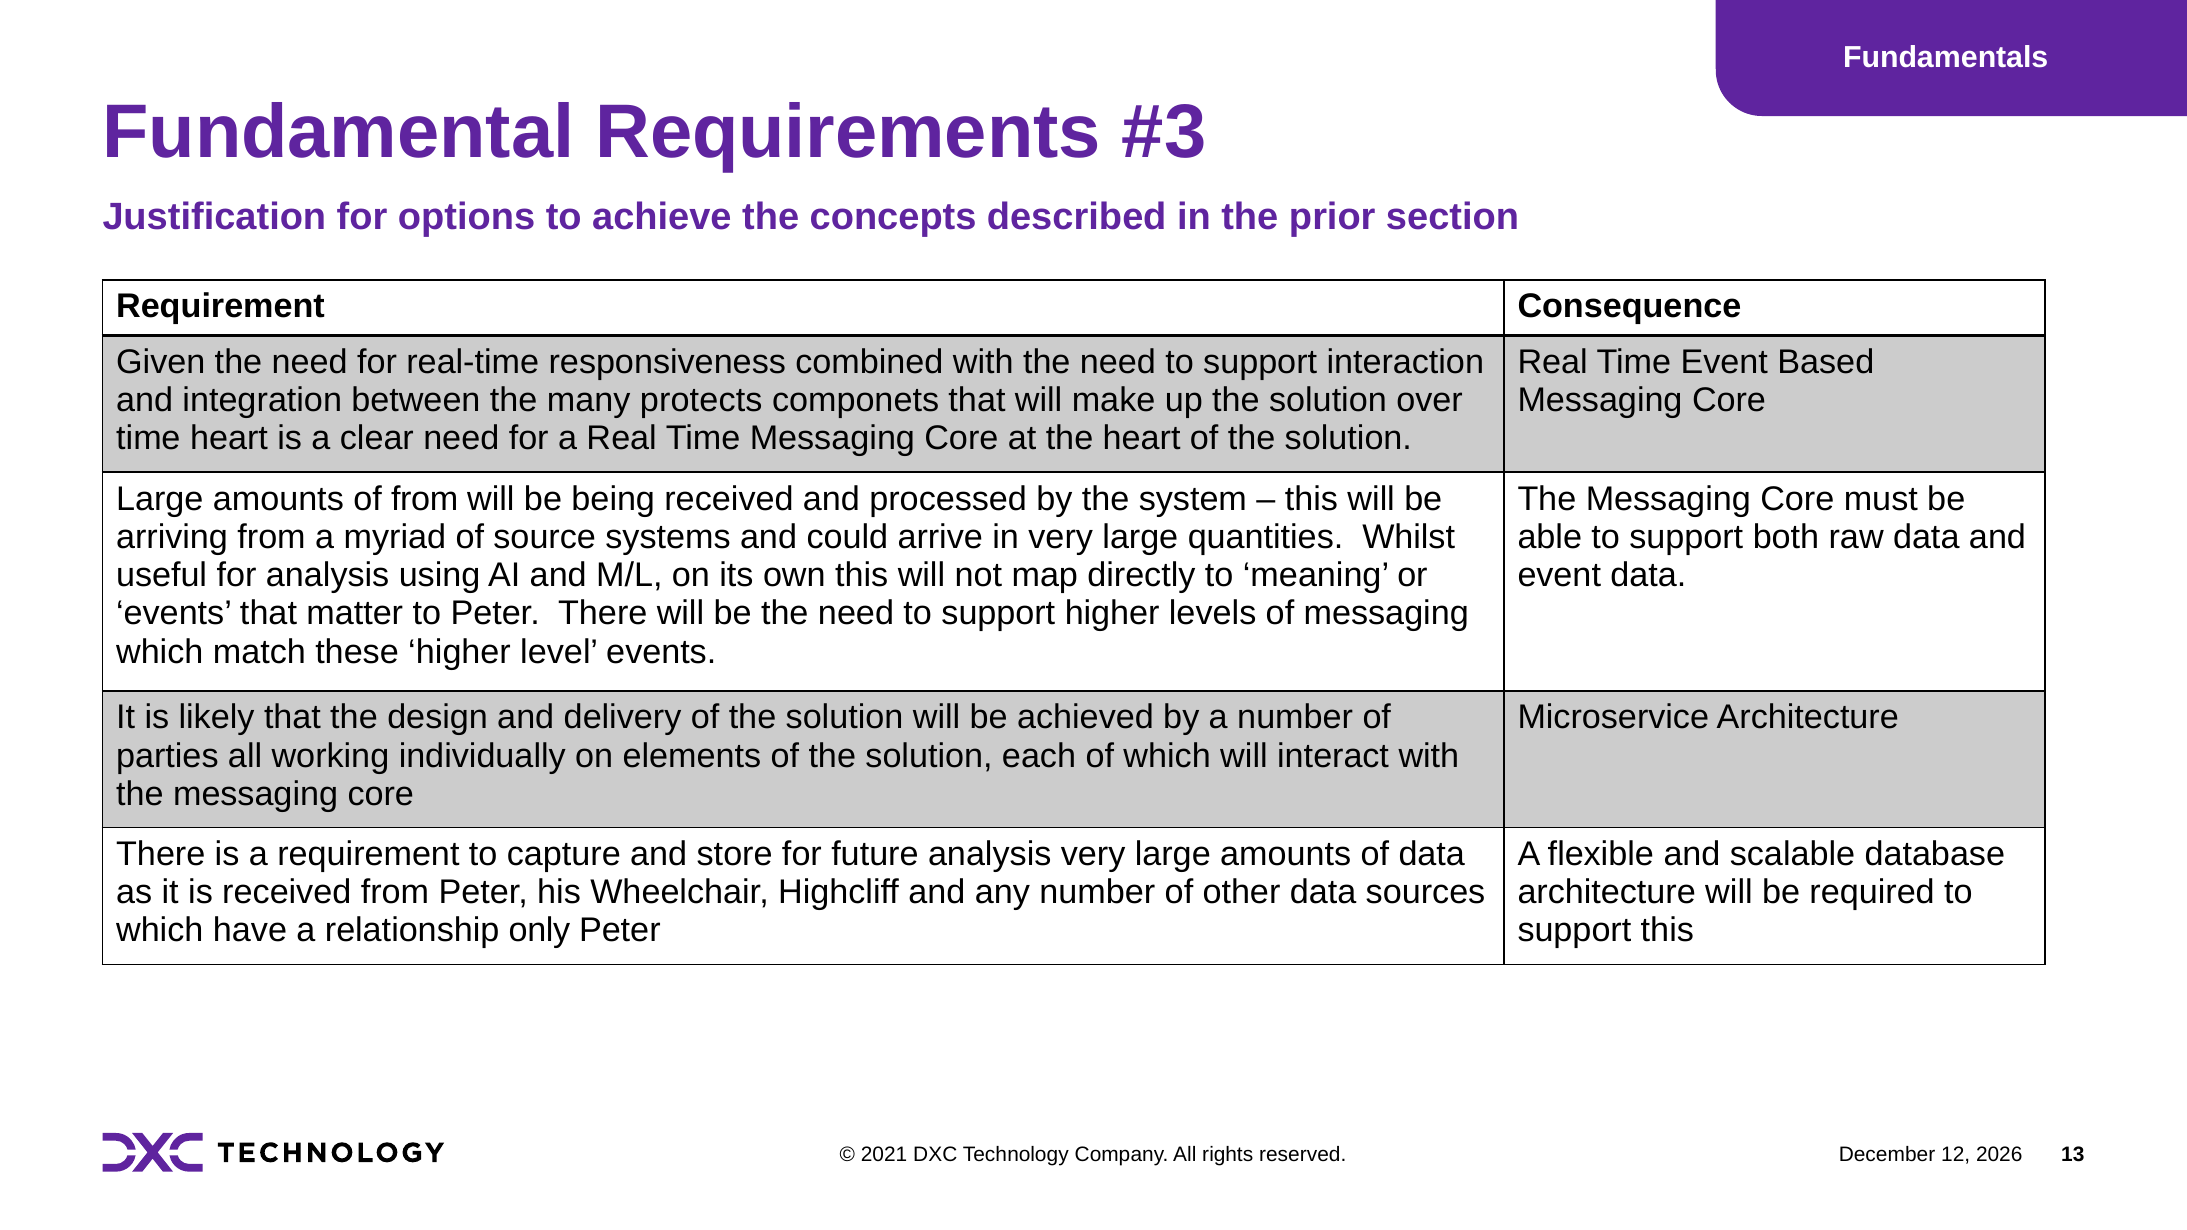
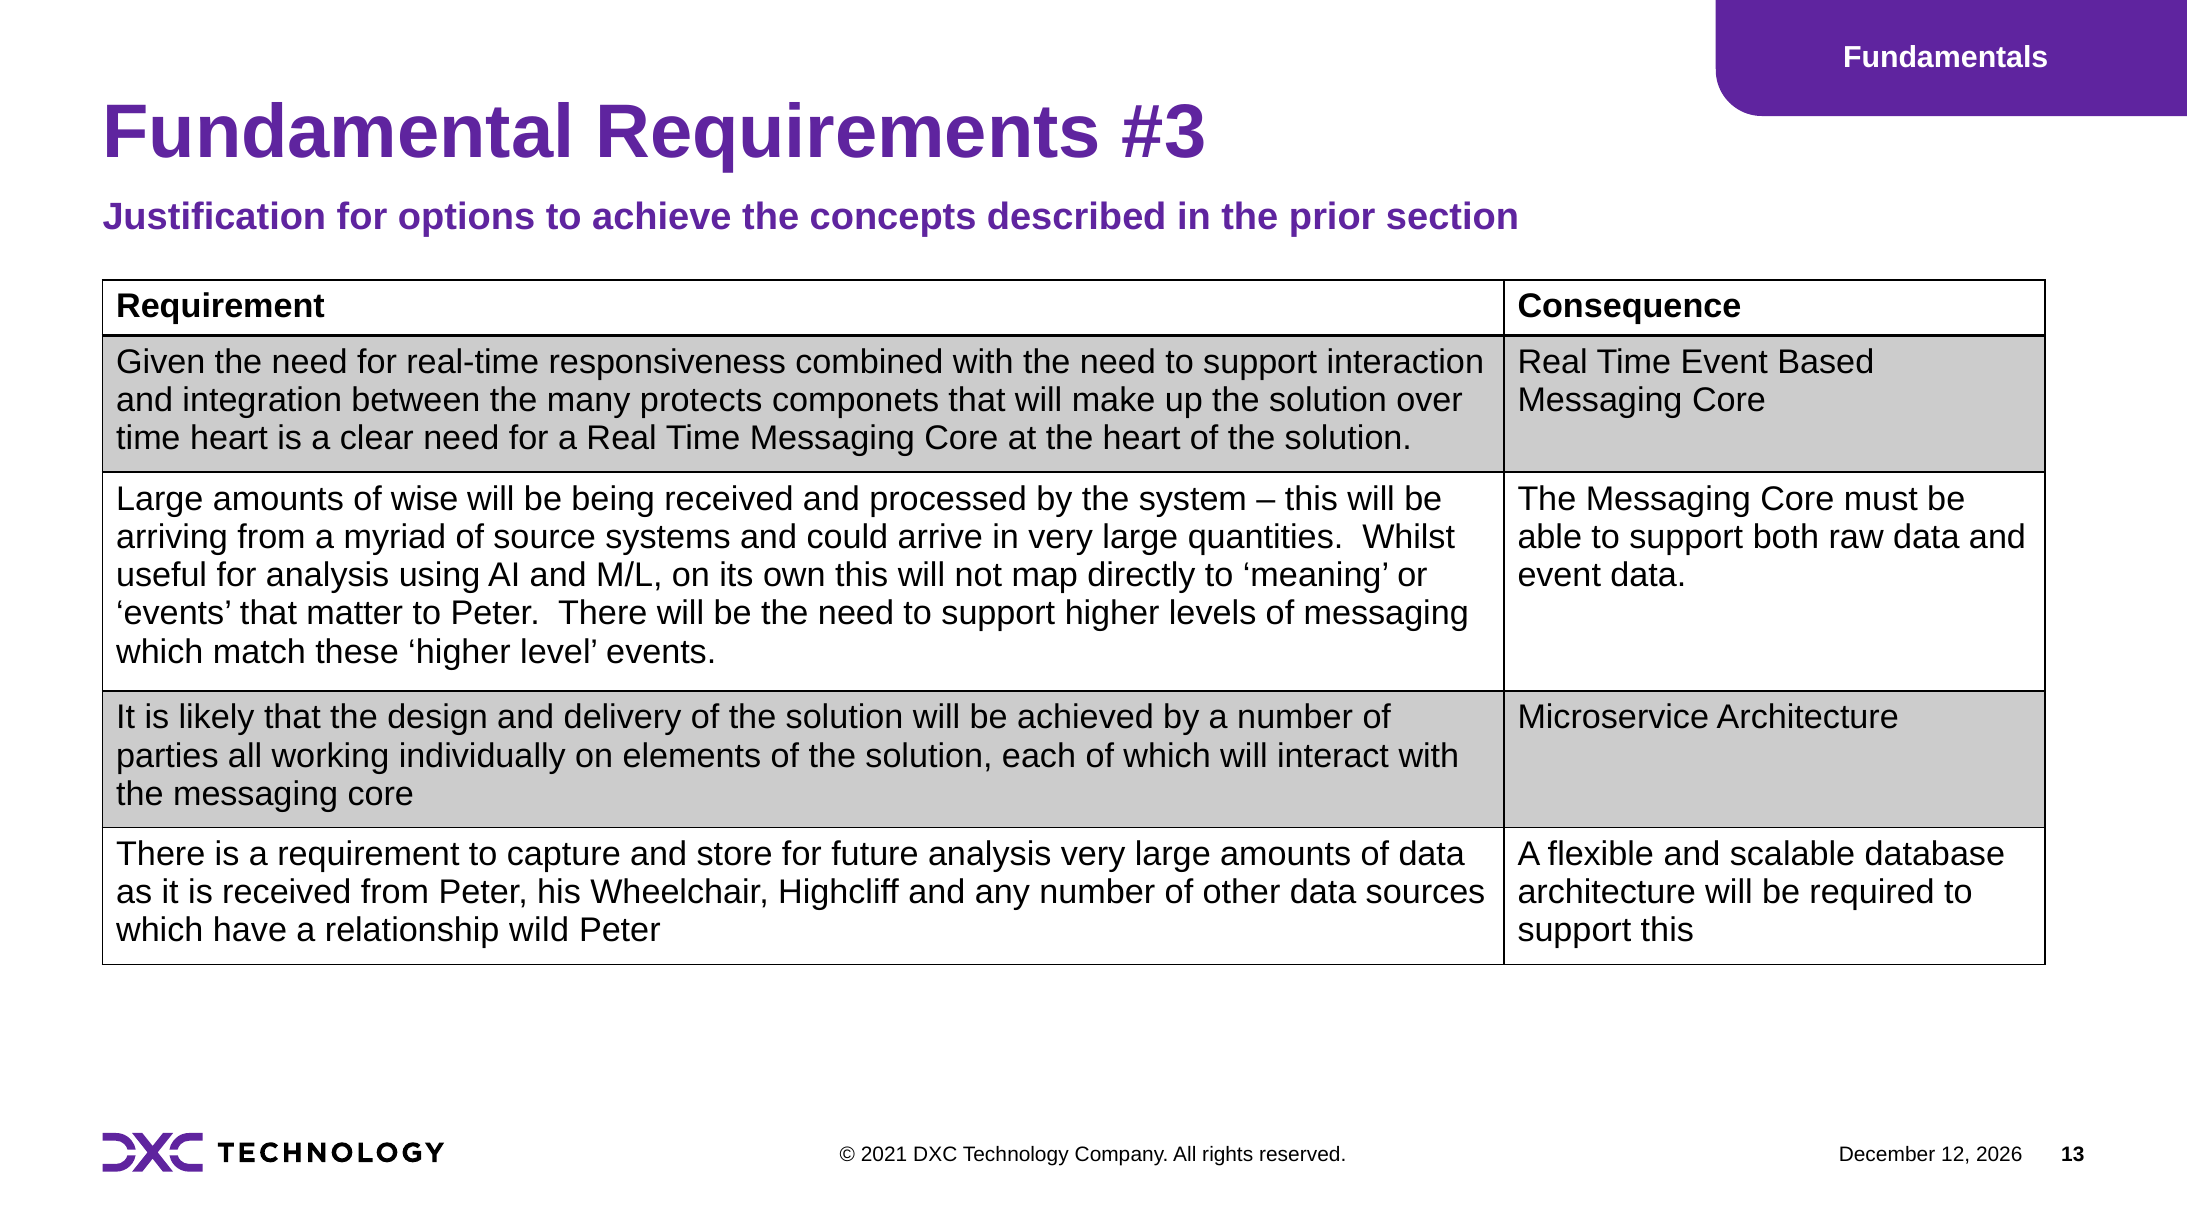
of from: from -> wise (425, 499)
only: only -> wild (539, 931)
